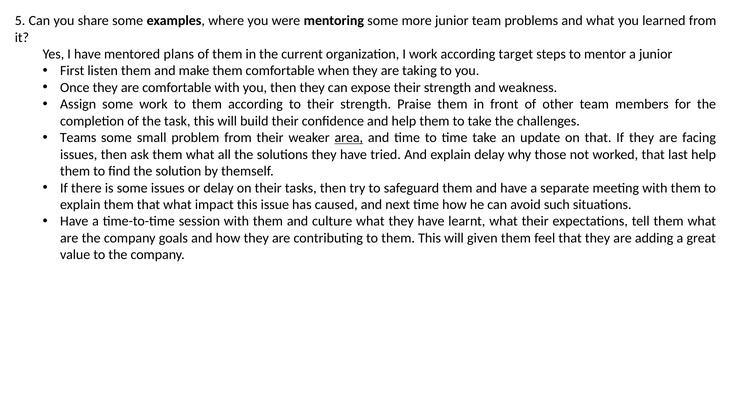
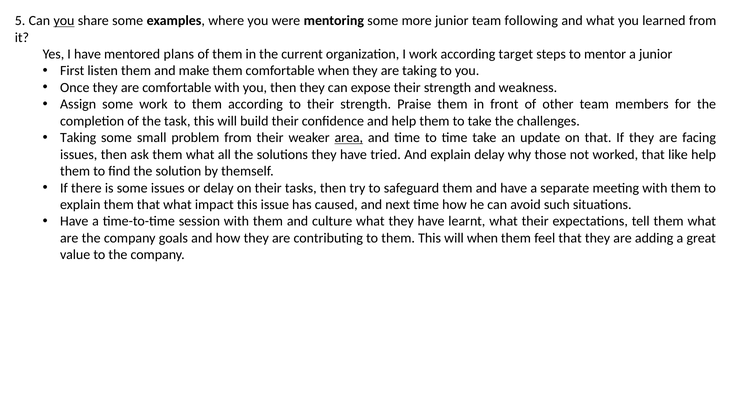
you underline: none -> present (64, 21)
problems: problems -> following (531, 21)
Teams: Teams -> Taking (78, 138)
last: last -> like (678, 155)
will given: given -> when (482, 238)
